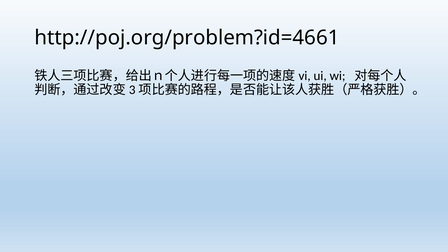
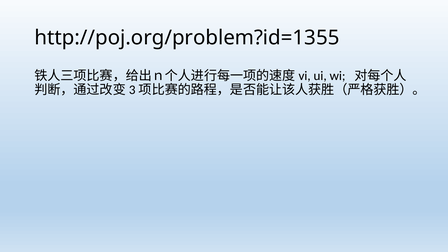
http://poj.org/problem?id=4661: http://poj.org/problem?id=4661 -> http://poj.org/problem?id=1355 (187, 38)
